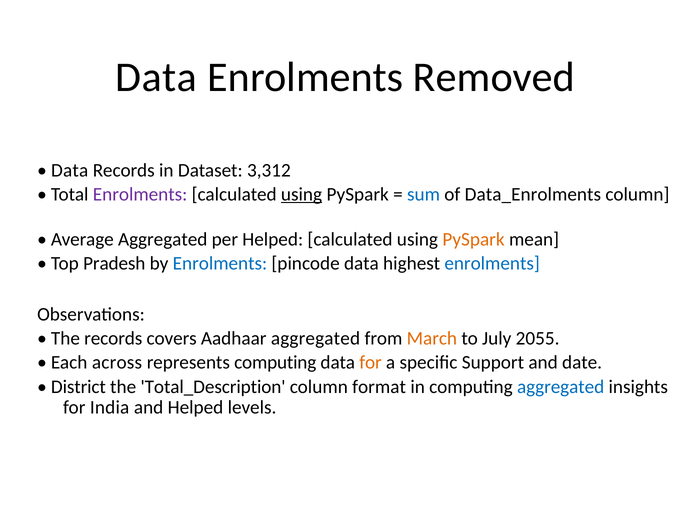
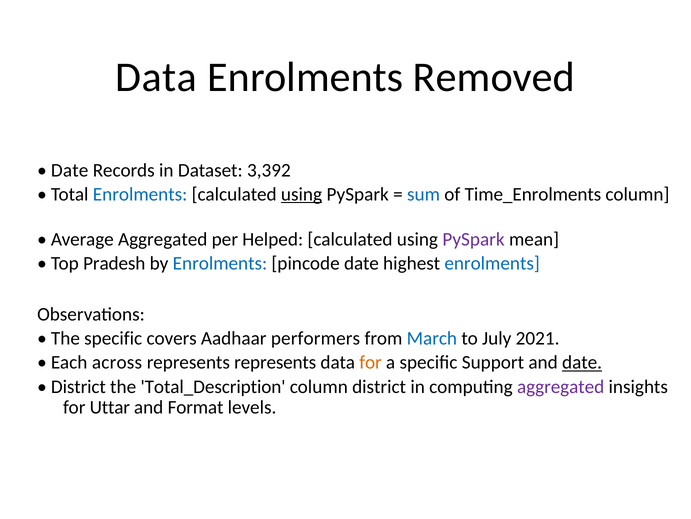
Data: Data -> Date (70, 170)
3,312: 3,312 -> 3,392 (269, 170)
Enrolments colour: purple -> blue (140, 194)
Data_Enrolments: Data_Enrolments -> Time_Enrolments (533, 194)
PySpark colour: orange -> purple (474, 239)
pincode data: data -> date (361, 263)
The records: records -> specific (113, 338)
Aadhaar aggregated: aggregated -> performers (316, 338)
March colour: orange -> blue (432, 338)
2055: 2055 -> 2021 (538, 338)
represents computing: computing -> represents (275, 362)
date underline: none -> present (582, 362)
column format: format -> district (379, 386)
aggregated colour: blue -> purple (561, 386)
India: India -> Uttar (110, 407)
and Helped: Helped -> Format (196, 407)
